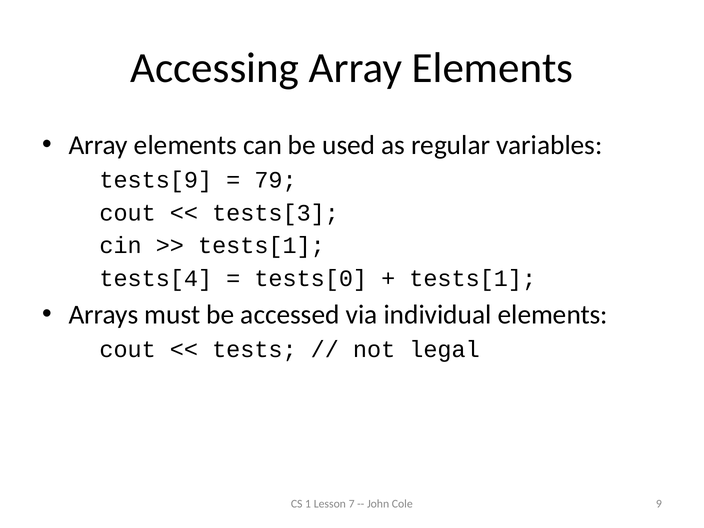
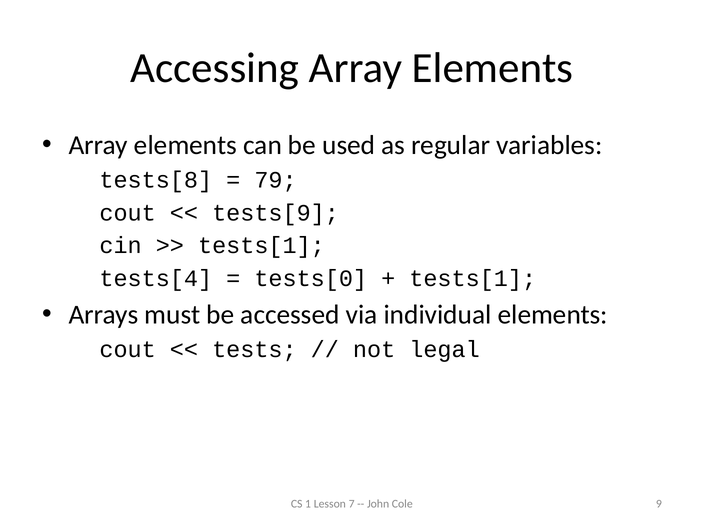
tests[9: tests[9 -> tests[8 (156, 180)
tests[3: tests[3 -> tests[9 (276, 213)
